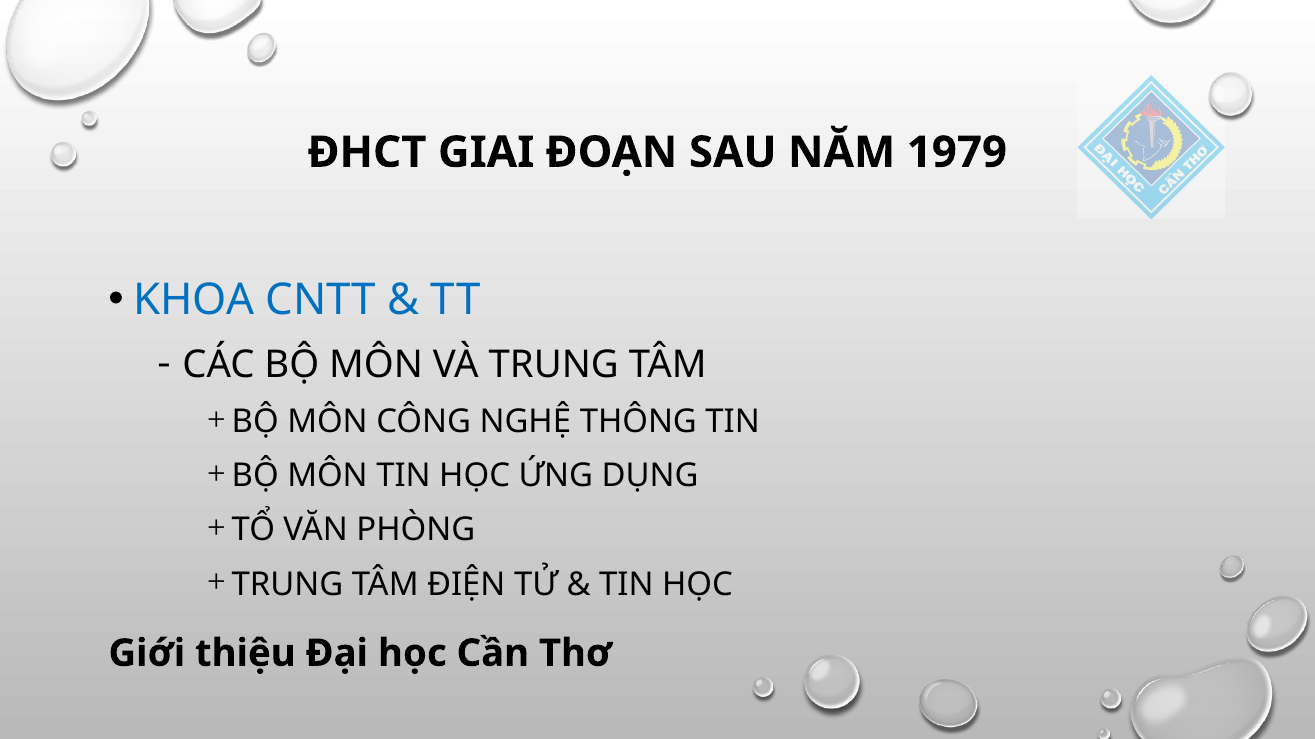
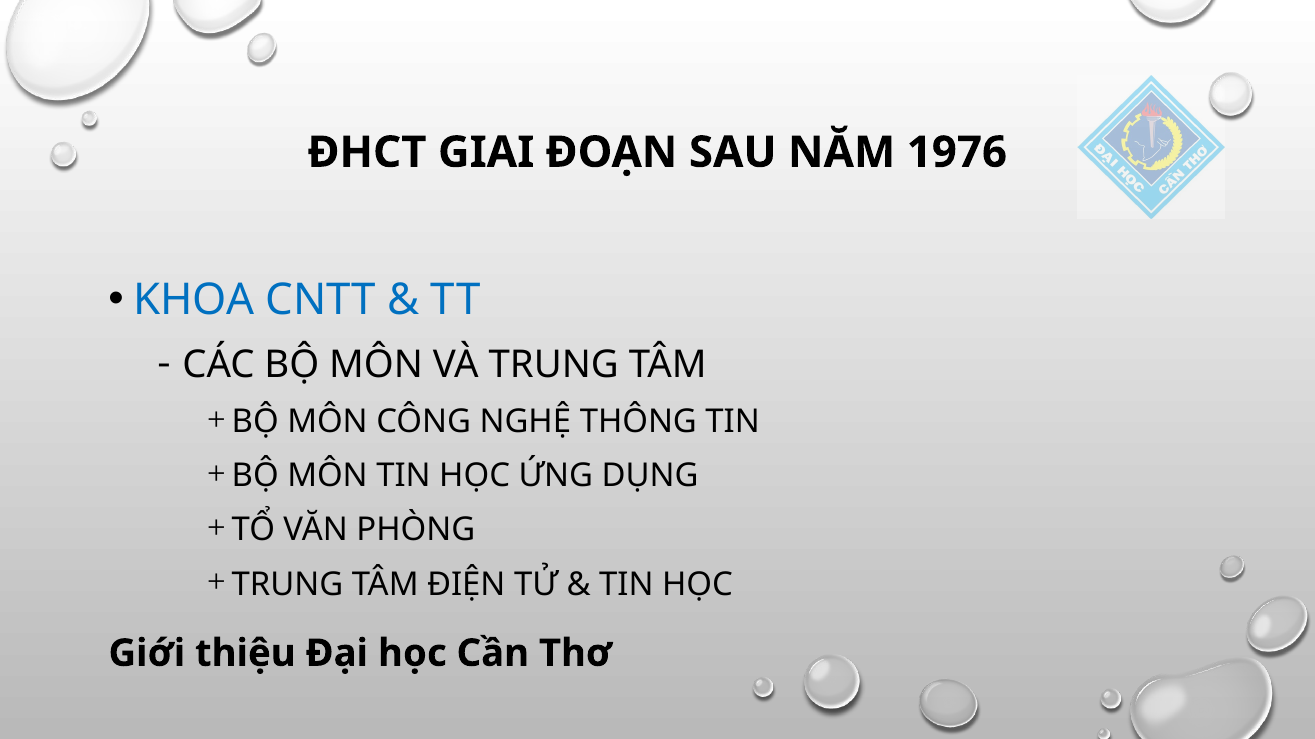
1979: 1979 -> 1976 (957, 152)
